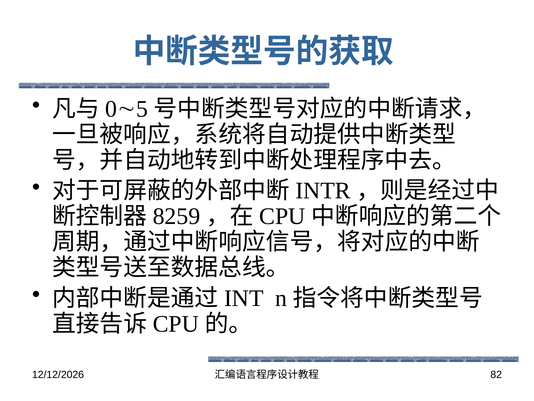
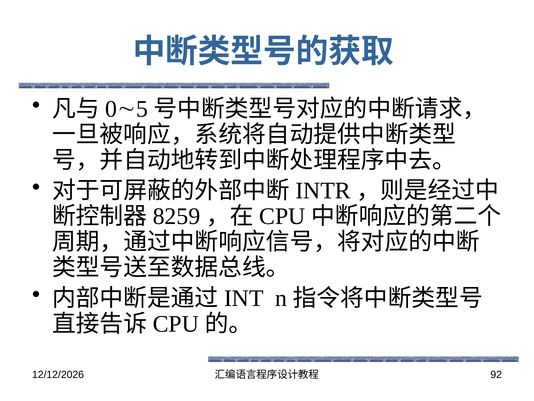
82: 82 -> 92 (496, 374)
